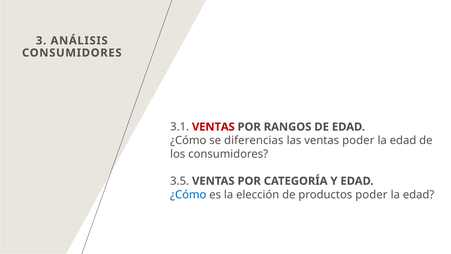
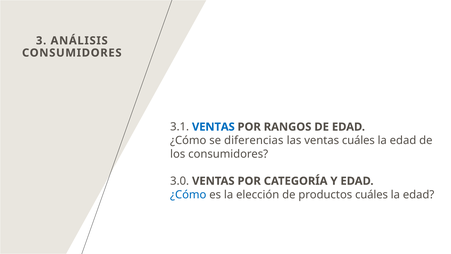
VENTAS colour: red -> blue (213, 127)
ventas poder: poder -> cuáles (358, 140)
3.5: 3.5 -> 3.0 (180, 181)
productos poder: poder -> cuáles (371, 194)
